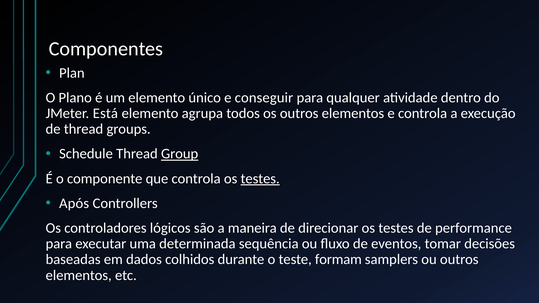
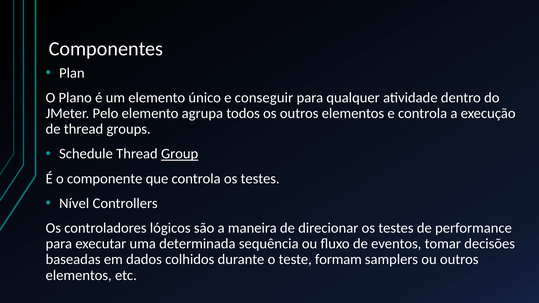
Está: Está -> Pelo (105, 113)
testes underline: present -> none (260, 179)
Após: Após -> Nível (74, 203)
